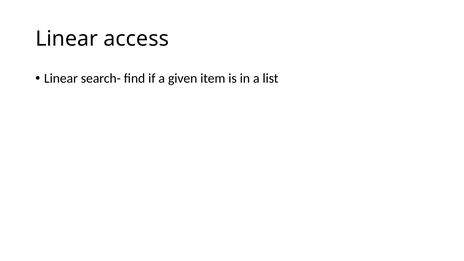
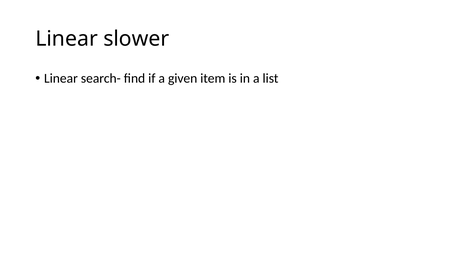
access: access -> slower (136, 39)
